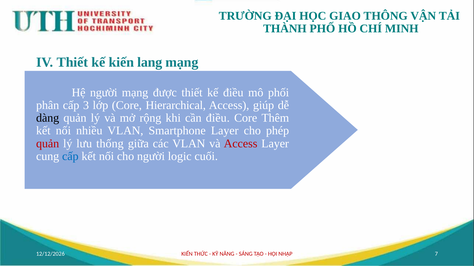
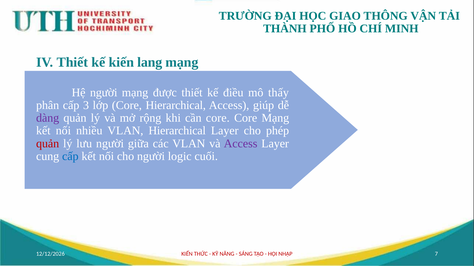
phối: phối -> thấy (279, 93)
dàng colour: black -> purple (48, 118)
cần điều: điều -> core (218, 118)
Core Thêm: Thêm -> Mạng (275, 118)
VLAN Smartphone: Smartphone -> Hierarchical (177, 131)
lưu thống: thống -> người (110, 144)
Access colour: red -> purple (241, 144)
